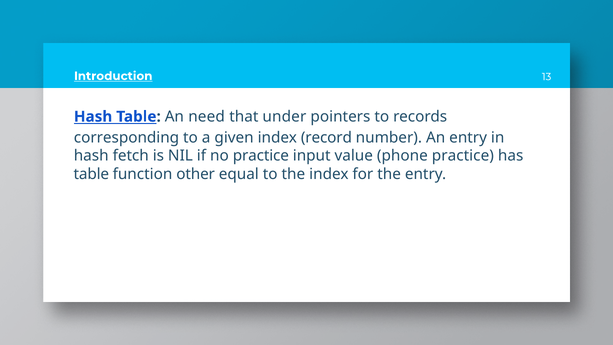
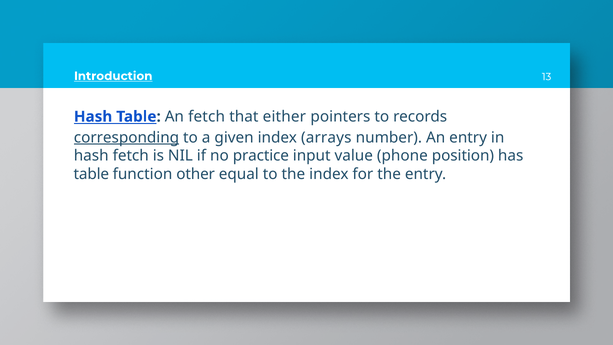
An need: need -> fetch (207, 117)
under: under -> either (284, 117)
corresponding underline: none -> present (127, 137)
record: record -> arrays (326, 137)
phone practice: practice -> position (463, 156)
